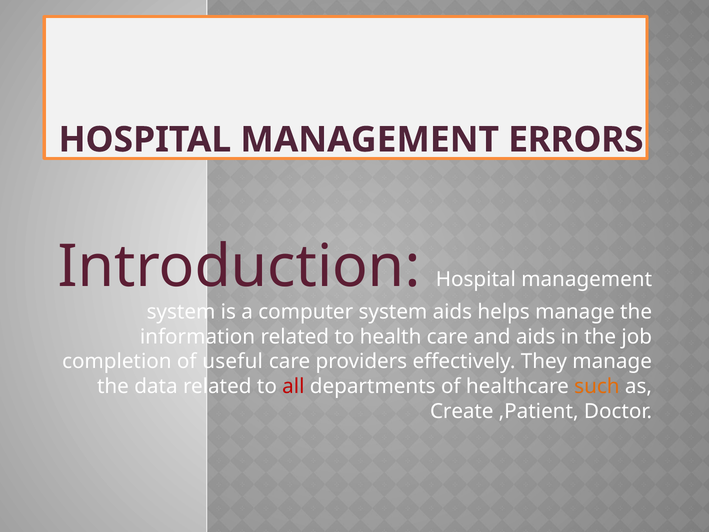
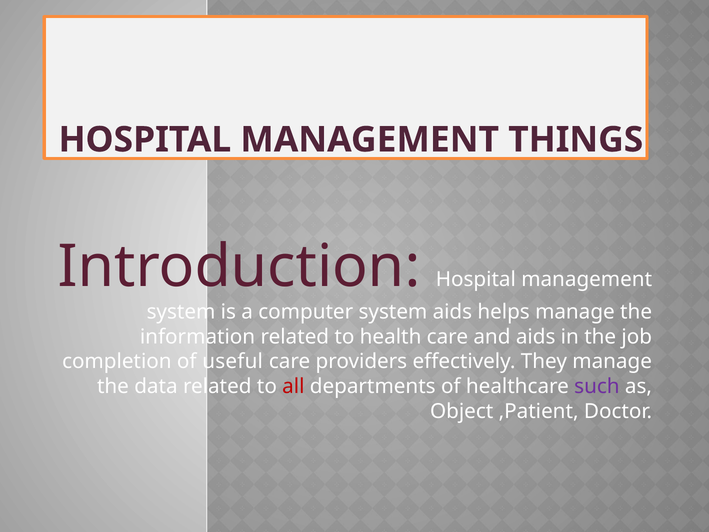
ERRORS: ERRORS -> THINGS (576, 140)
such colour: orange -> purple (597, 386)
Create: Create -> Object (462, 411)
